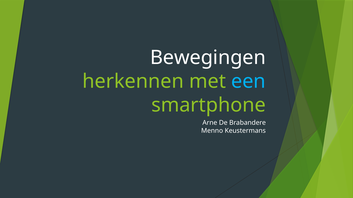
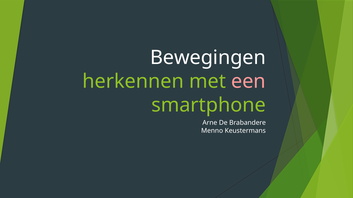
een colour: light blue -> pink (248, 82)
